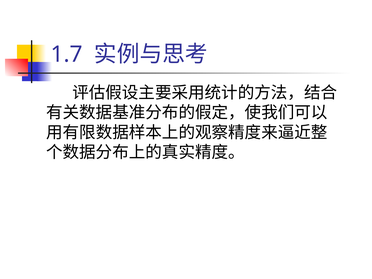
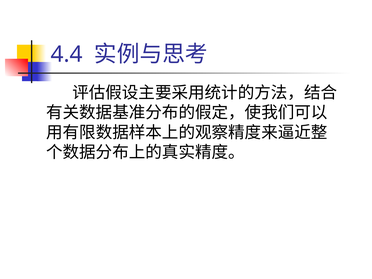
1.7: 1.7 -> 4.4 (67, 54)
